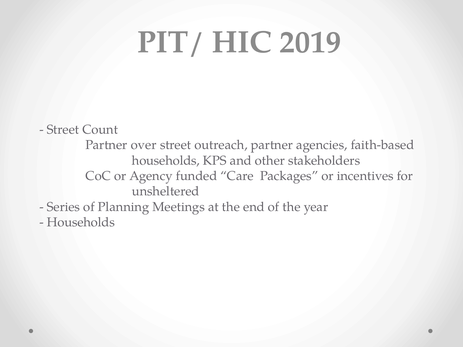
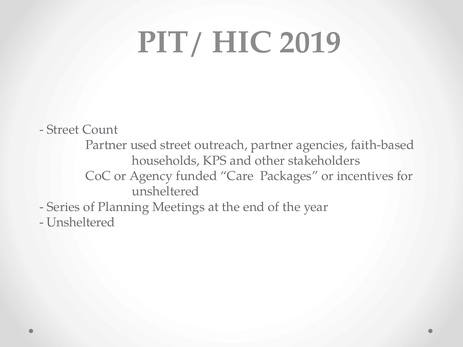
over: over -> used (144, 145)
Households: Households -> Unsheltered (81, 222)
